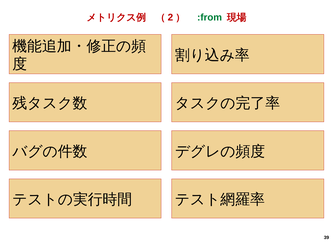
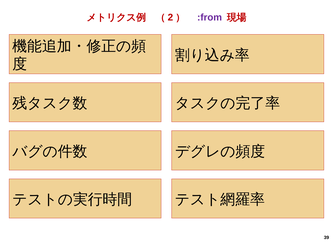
:from colour: green -> purple (210, 17)
